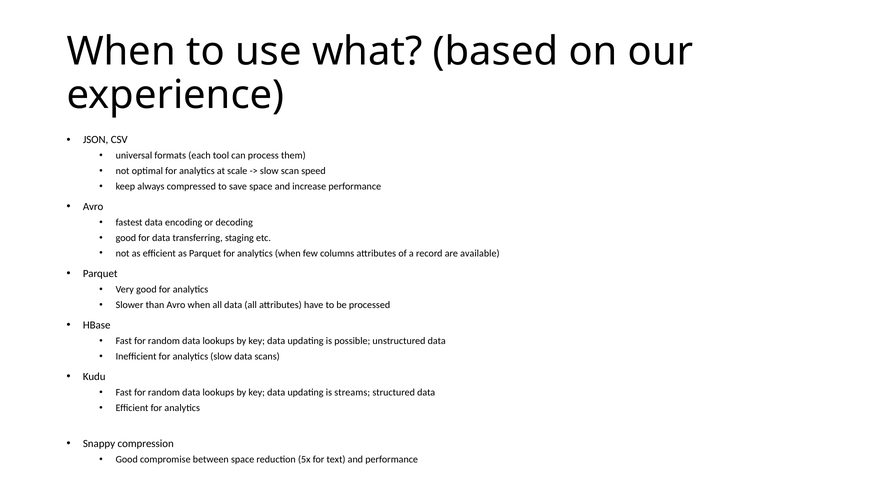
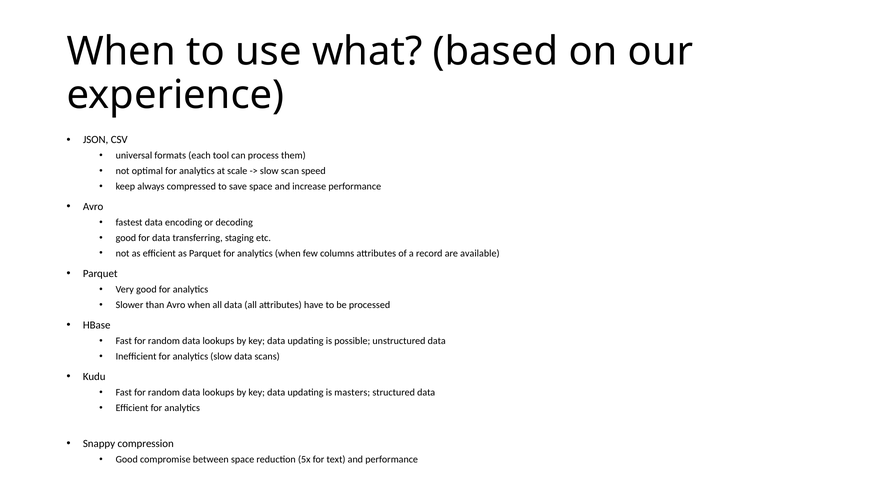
streams: streams -> masters (352, 393)
